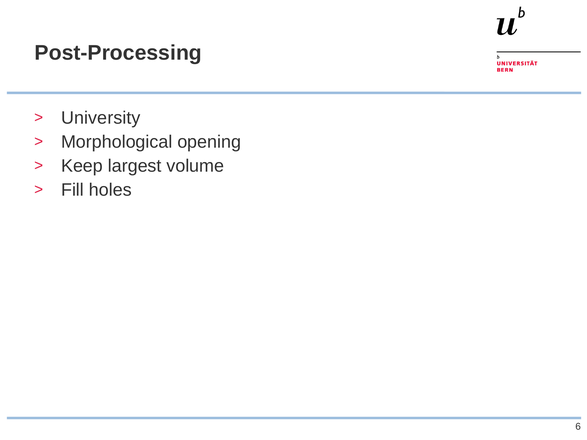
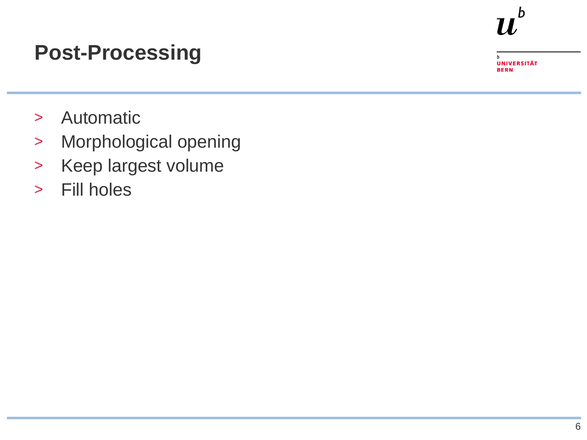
University: University -> Automatic (101, 118)
